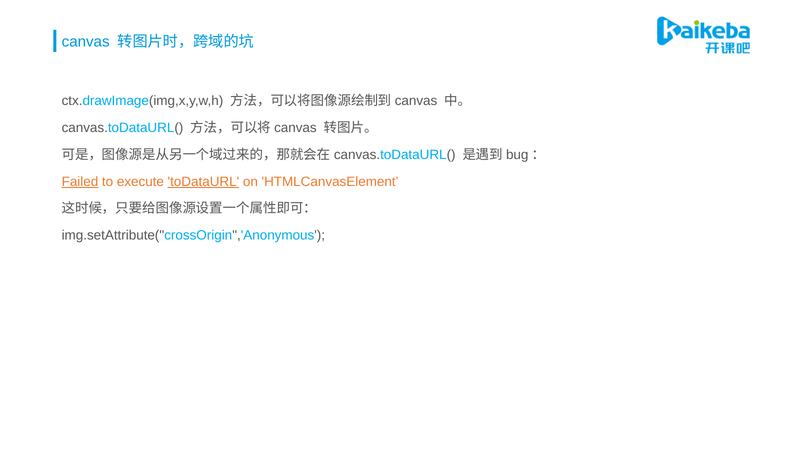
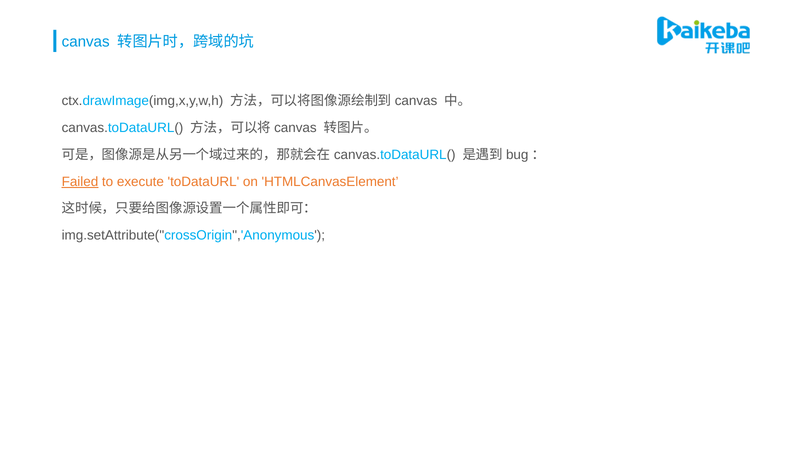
toDataURL underline: present -> none (203, 182)
